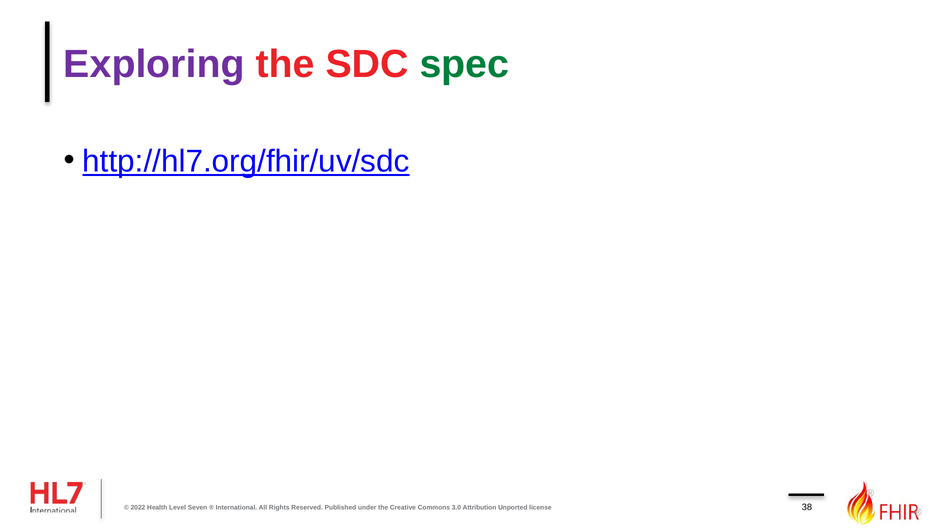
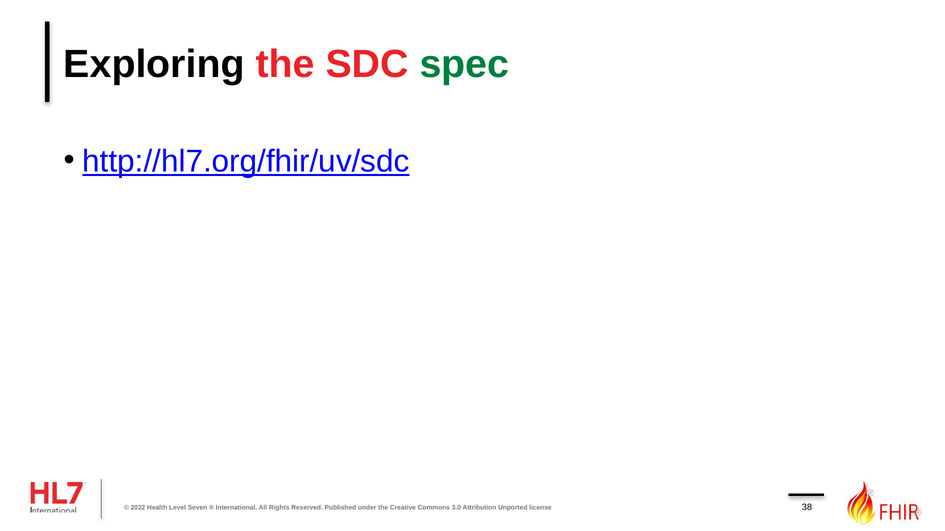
Exploring colour: purple -> black (154, 64)
